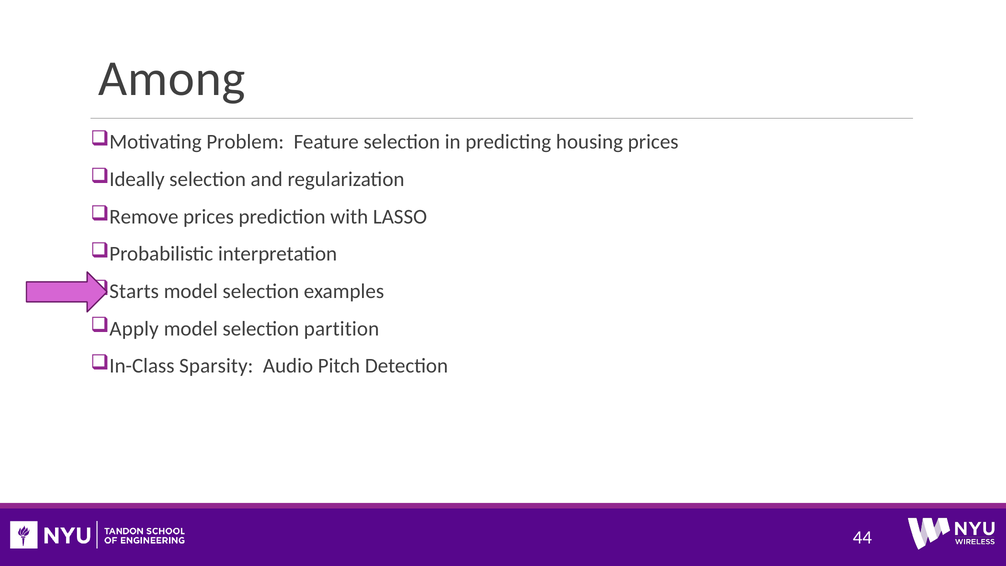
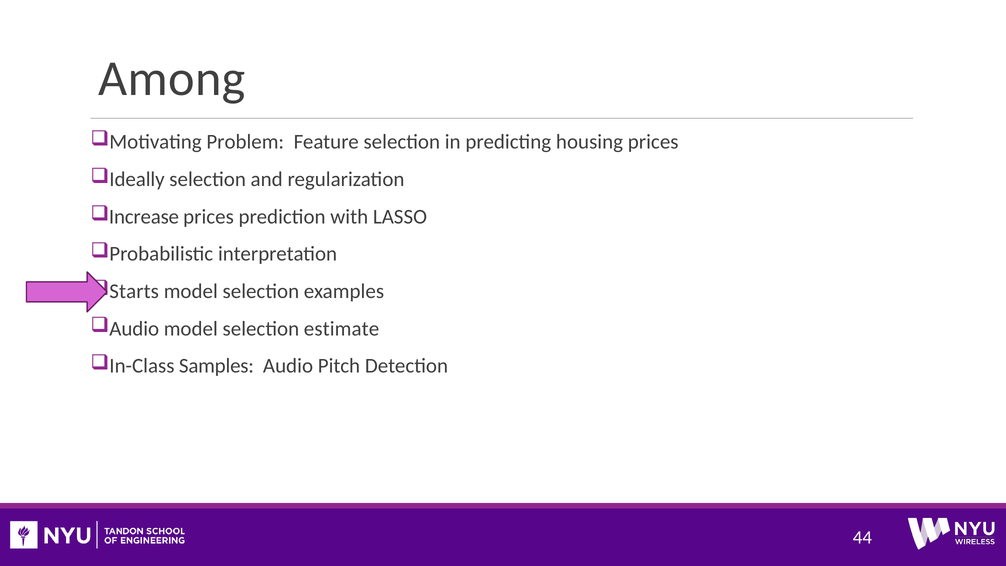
Remove: Remove -> Increase (144, 217)
Apply: Apply -> Audio (134, 329)
partition: partition -> estimate (342, 329)
Sparsity: Sparsity -> Samples (216, 366)
